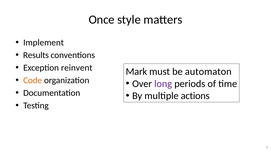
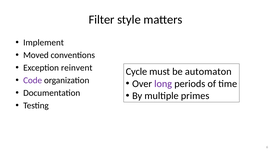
Once: Once -> Filter (102, 20)
Results: Results -> Moved (36, 55)
Mark: Mark -> Cycle (136, 72)
Code colour: orange -> purple (33, 81)
actions: actions -> primes (195, 96)
